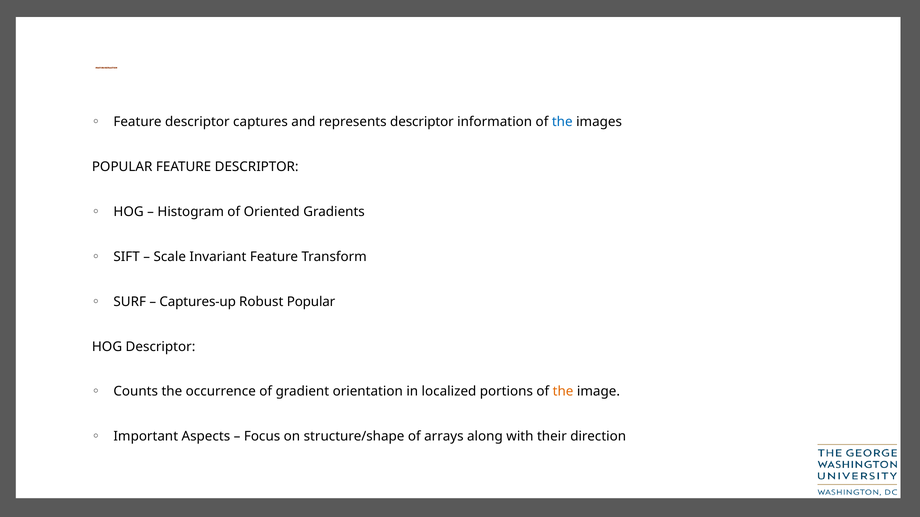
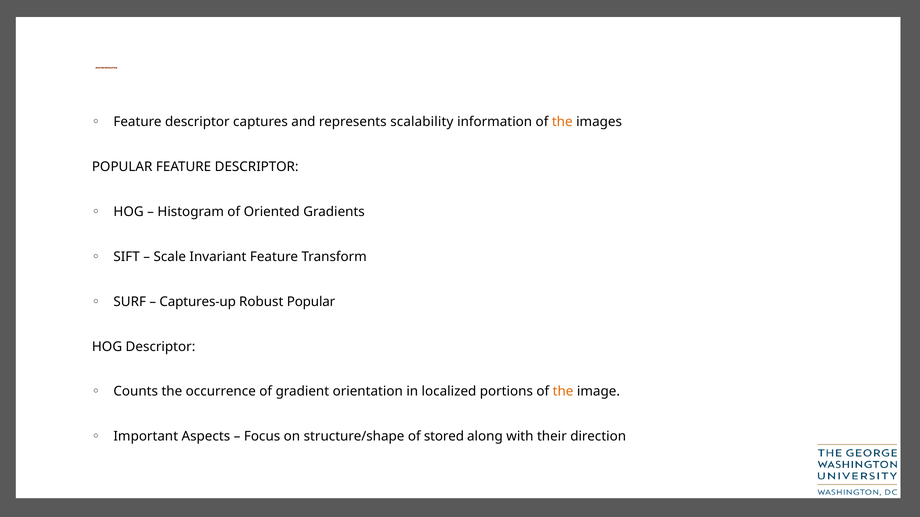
represents descriptor: descriptor -> scalability (422, 122)
the colour: blue -> orange (562, 122)
arrays: arrays -> stored (444, 437)
